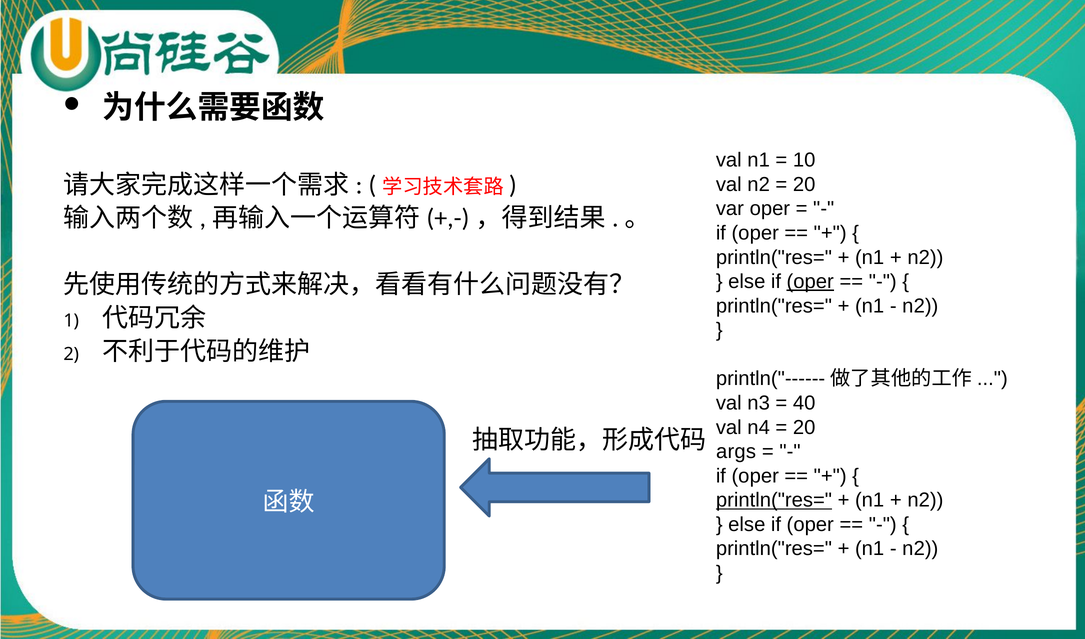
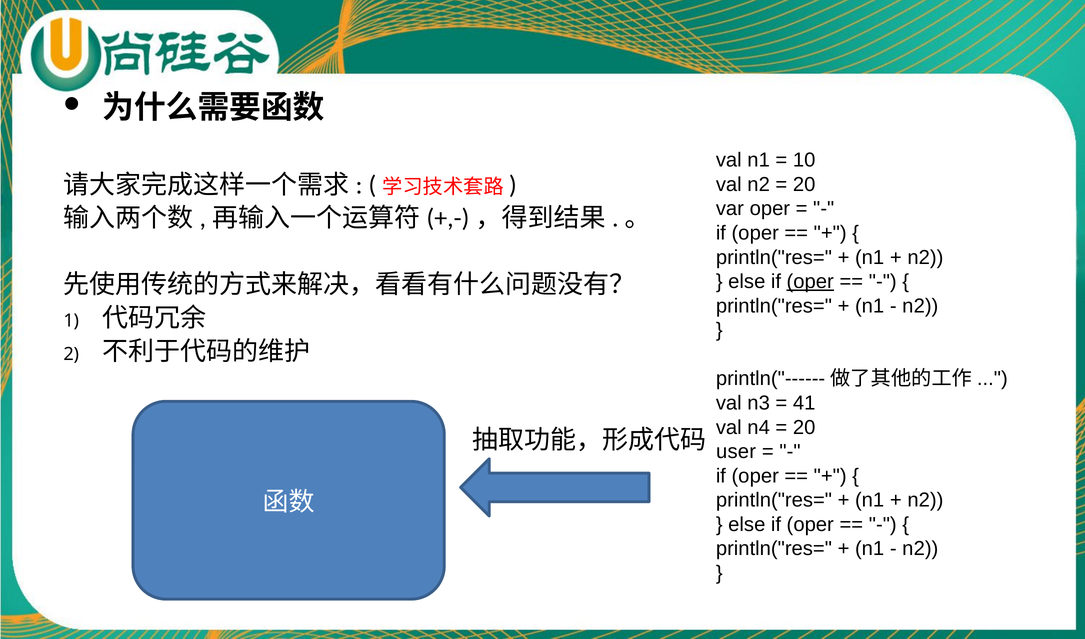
40: 40 -> 41 (804, 403)
args: args -> user (736, 451)
println("res= underline: present -> none (774, 500)
